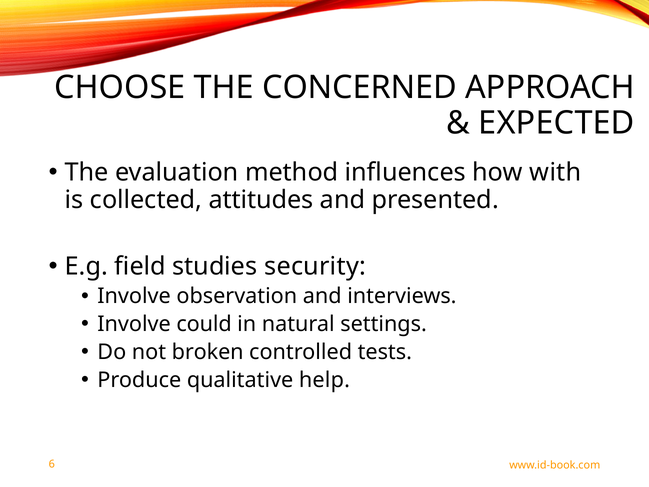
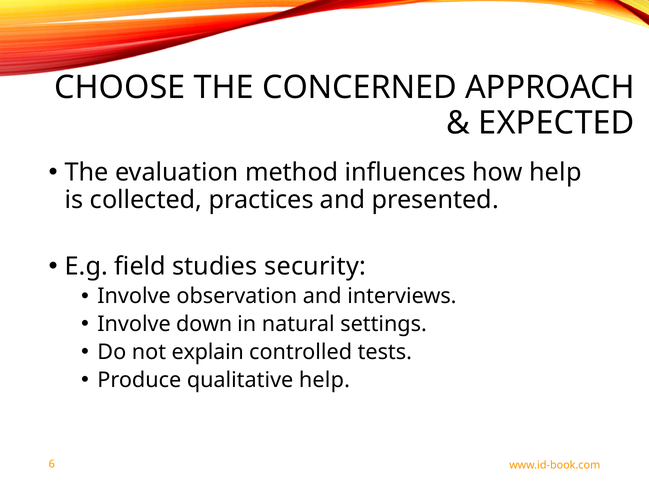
how with: with -> help (555, 172)
attitudes: attitudes -> practices (261, 200)
could: could -> down (204, 324)
broken: broken -> explain (208, 352)
